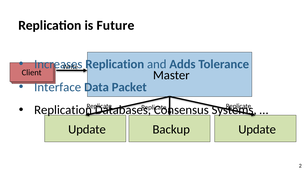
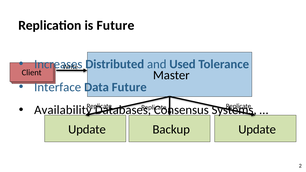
Replication: Replication -> Distributed (115, 64)
Adds: Adds -> Used (182, 64)
Data Packet: Packet -> Future (129, 87)
Replication: Replication -> Availability (63, 110)
